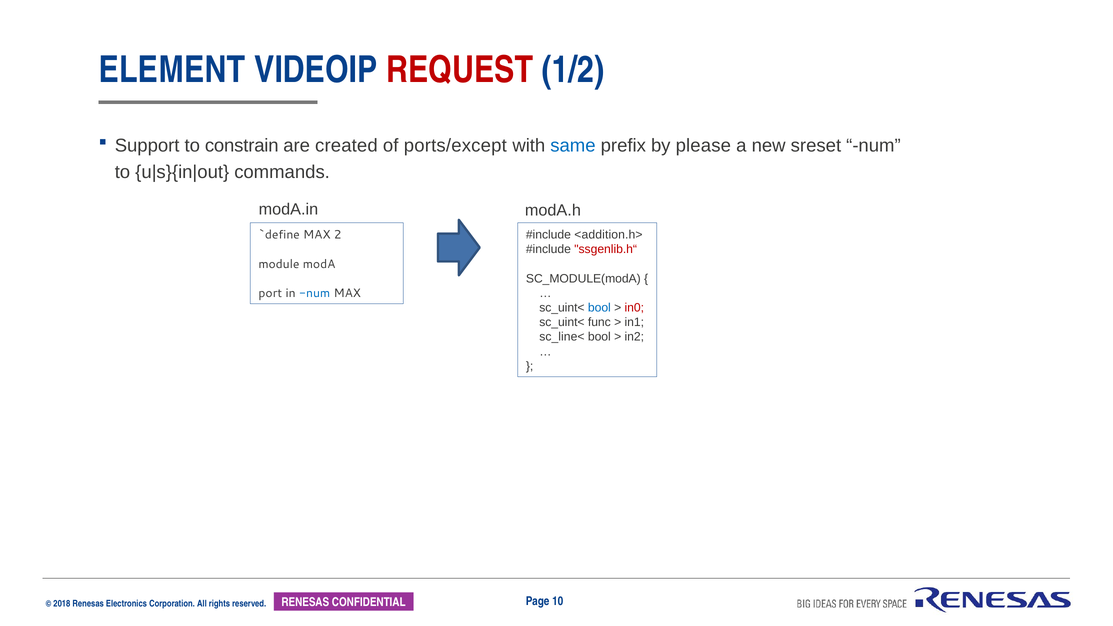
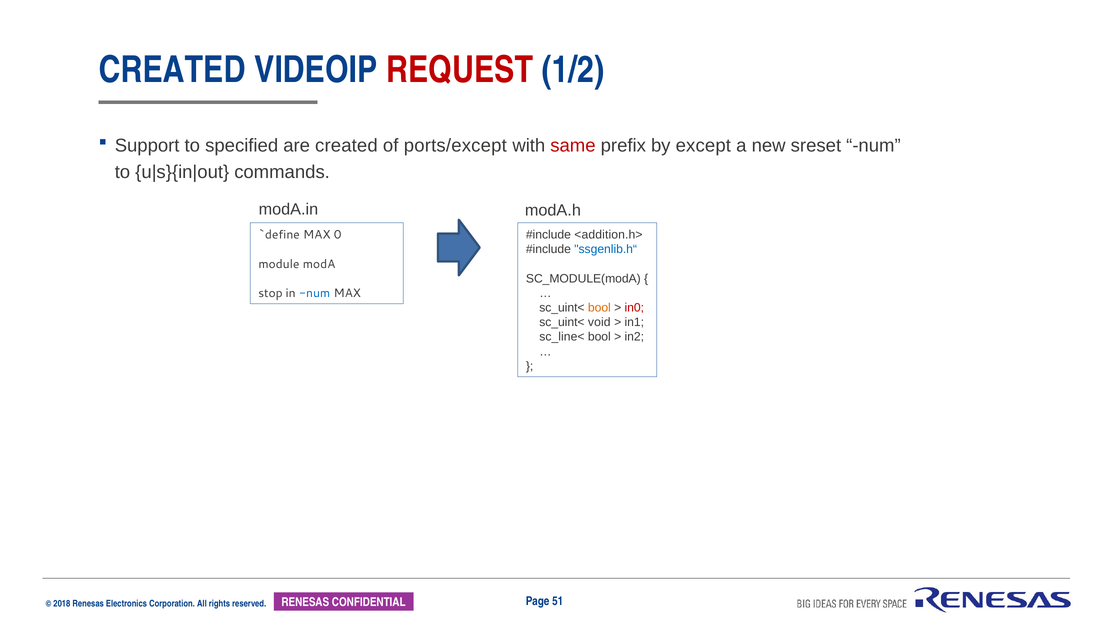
ELEMENT: ELEMENT -> CREATED (172, 70)
constrain: constrain -> specified (242, 146)
same colour: blue -> red (573, 146)
please: please -> except (703, 146)
2: 2 -> 0 (338, 235)
ssgenlib.h“ colour: red -> blue (606, 249)
port: port -> stop (270, 293)
bool colour: blue -> orange (599, 308)
func: func -> void (599, 322)
10: 10 -> 51 (558, 601)
